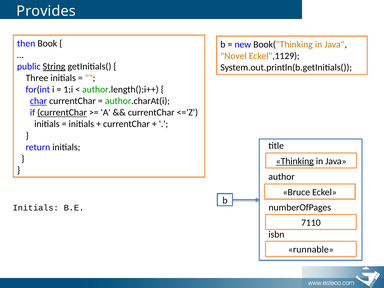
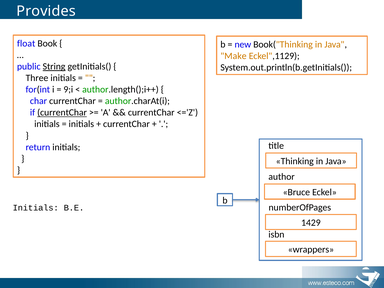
then: then -> float (26, 43)
Novel: Novel -> Make (234, 56)
1;i: 1;i -> 9;i (68, 90)
char underline: present -> none (39, 101)
Thinking underline: present -> none (295, 161)
7110: 7110 -> 1429 (311, 223)
runnable: runnable -> wrappers (311, 250)
